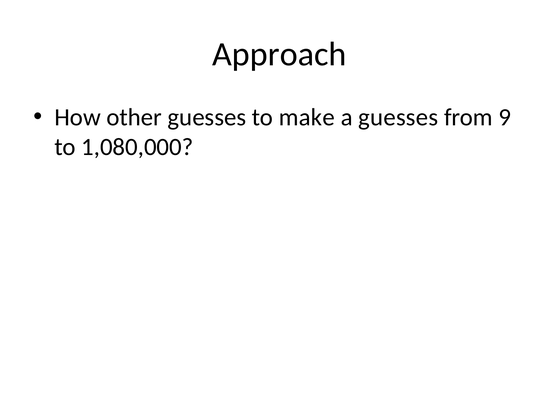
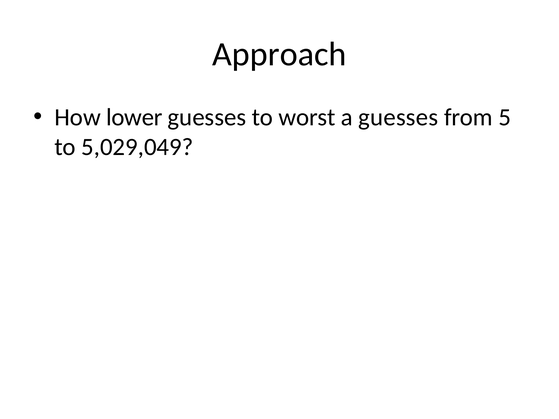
other: other -> lower (134, 117)
make: make -> worst (307, 117)
9: 9 -> 5 (505, 117)
1,080,000: 1,080,000 -> 5,029,049 (137, 147)
